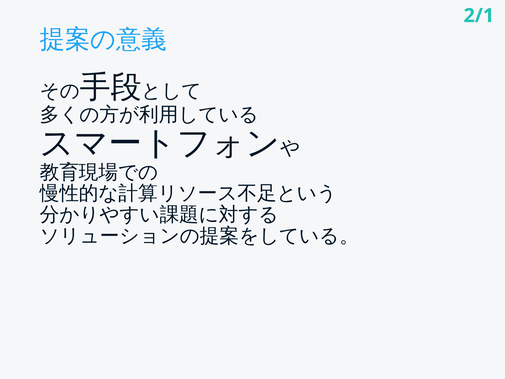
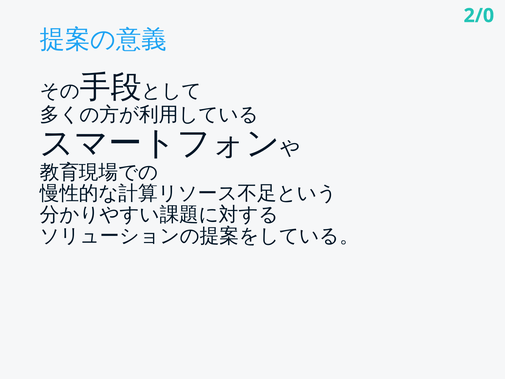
2/1: 2/1 -> 2/0 (479, 16)
